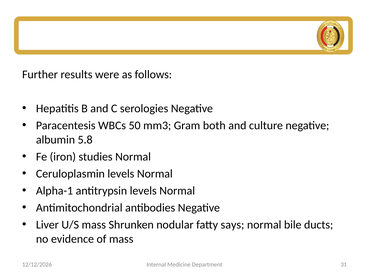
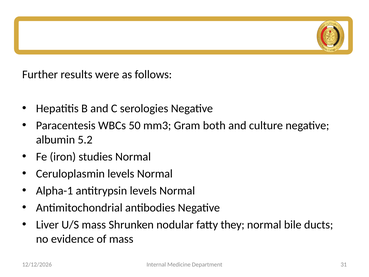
5.8: 5.8 -> 5.2 (85, 139)
says: says -> they (233, 225)
